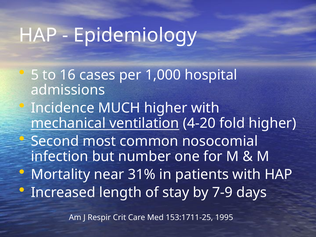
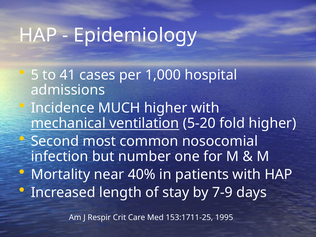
16: 16 -> 41 (68, 75)
4-20: 4-20 -> 5-20 (199, 123)
31%: 31% -> 40% (142, 174)
